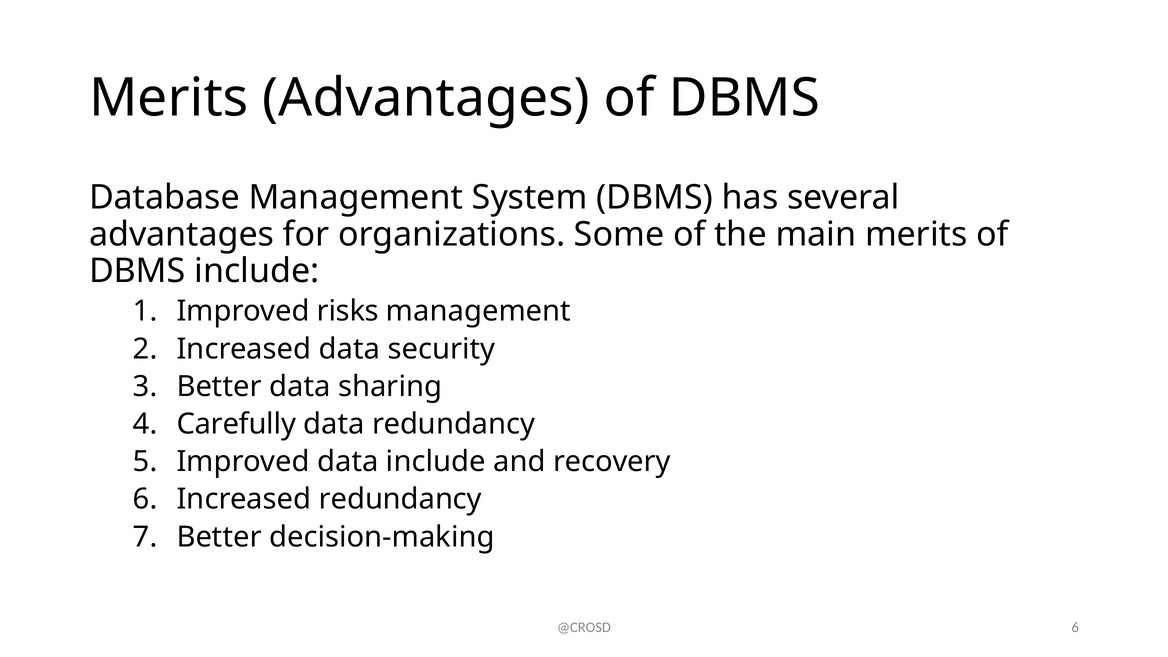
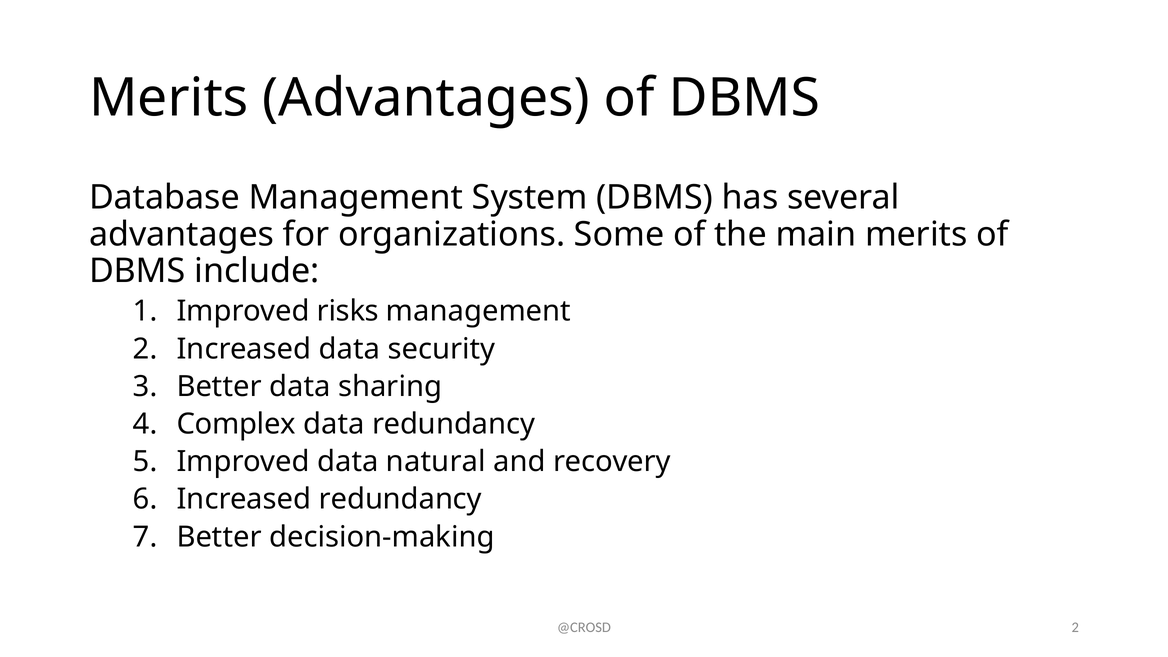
Carefully: Carefully -> Complex (236, 424)
data include: include -> natural (436, 462)
@CROSD 6: 6 -> 2 (1075, 627)
